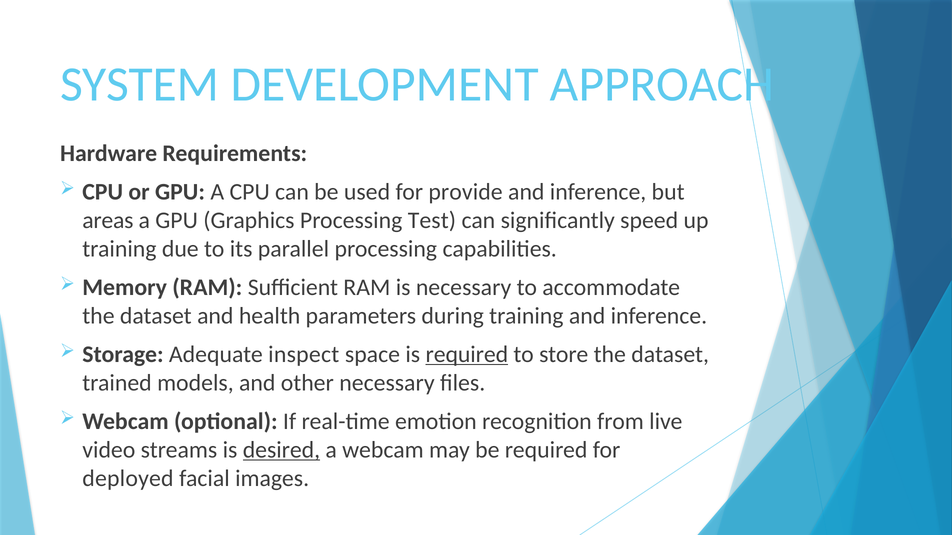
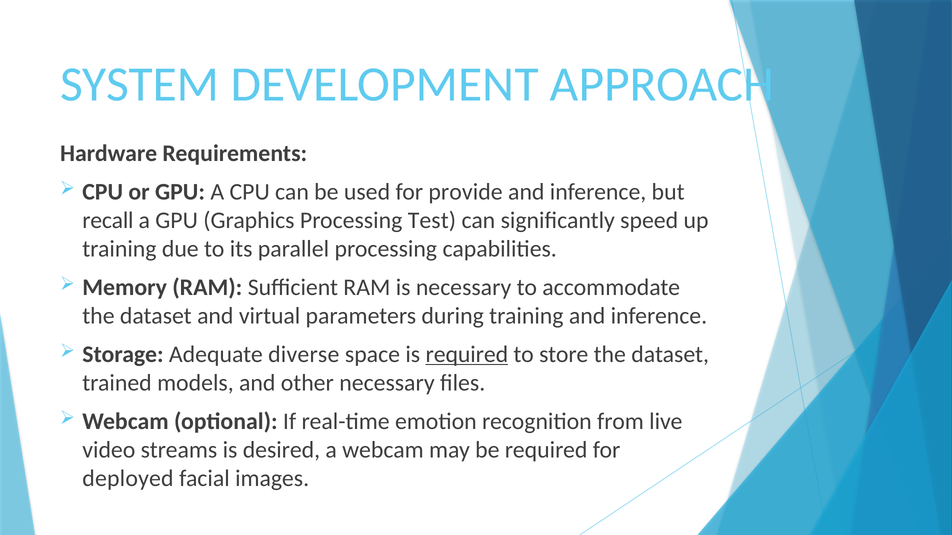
areas: areas -> recall (108, 220)
health: health -> virtual (270, 316)
inspect: inspect -> diverse (304, 355)
desired underline: present -> none (281, 450)
